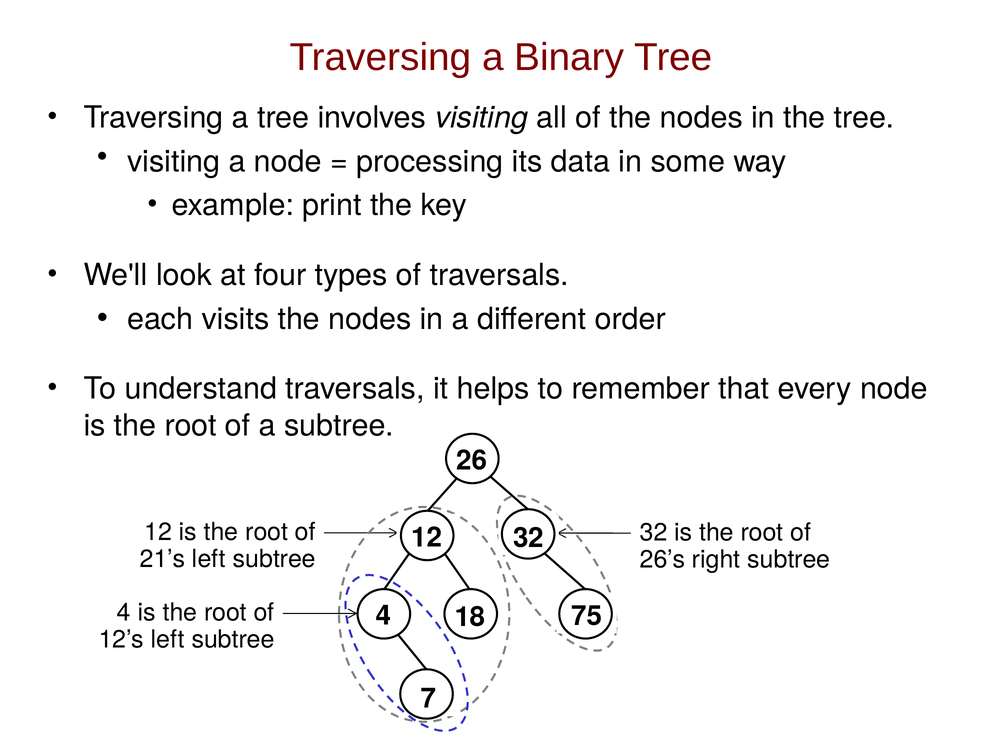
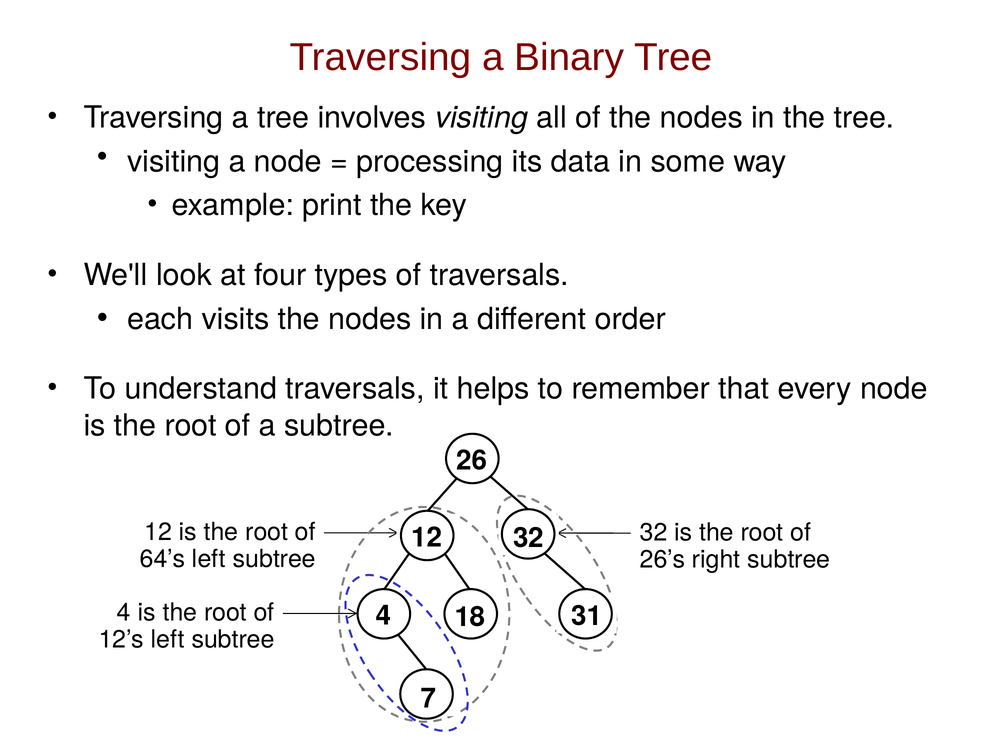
21’s: 21’s -> 64’s (162, 559)
75: 75 -> 31 (587, 616)
